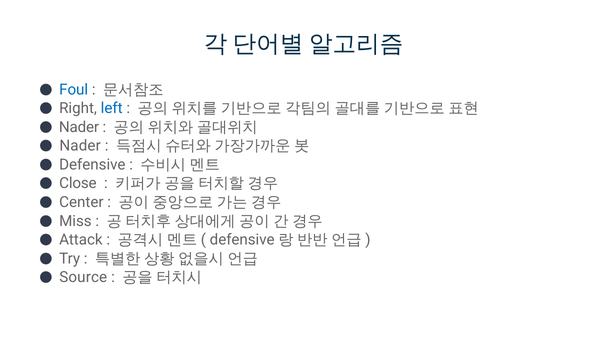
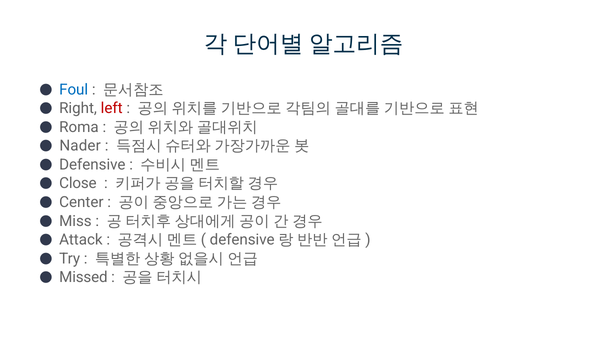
left colour: blue -> red (112, 108)
Nader: Nader -> Roma (79, 127)
Source: Source -> Missed (83, 277)
